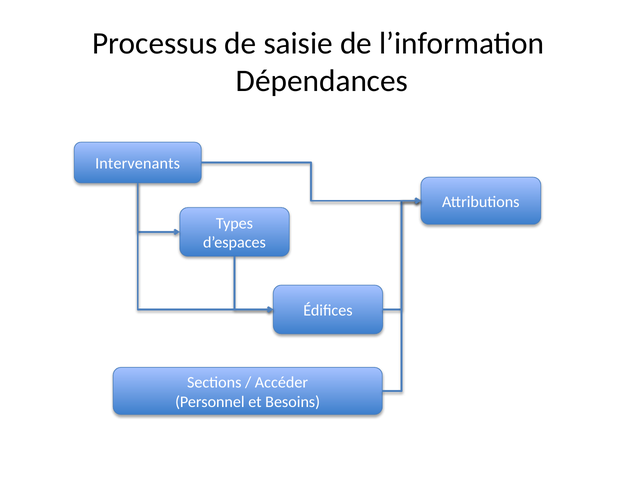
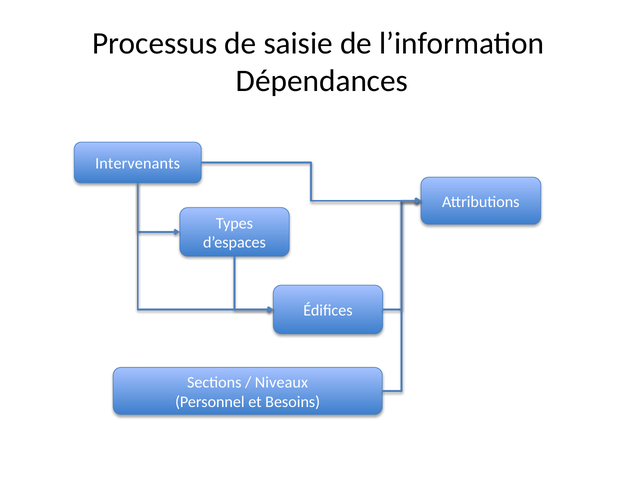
Accéder: Accéder -> Niveaux (281, 382)
